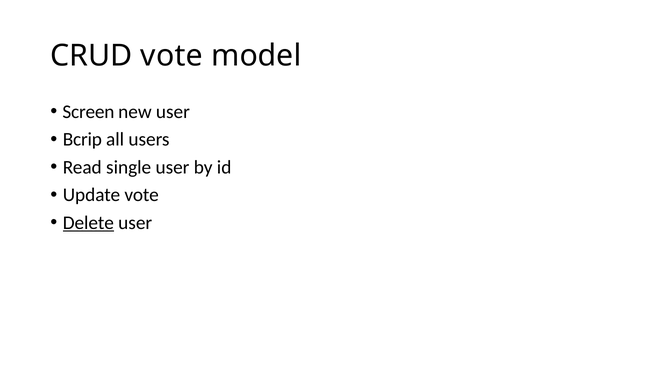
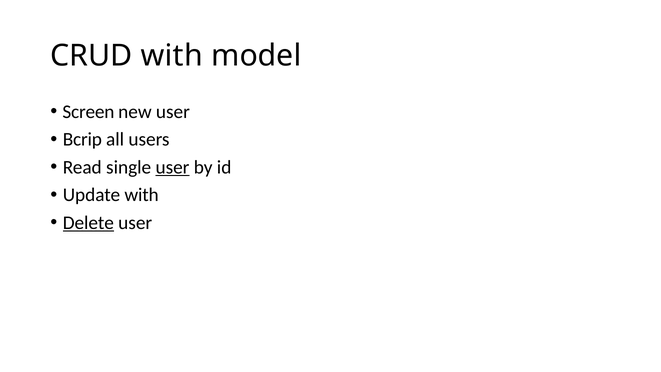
CRUD vote: vote -> with (172, 56)
user underline: none -> present (172, 167)
Update vote: vote -> with (142, 195)
